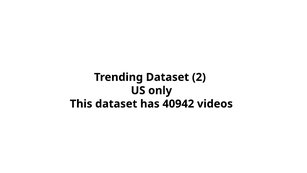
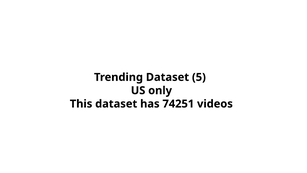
2: 2 -> 5 (199, 77)
40942: 40942 -> 74251 (178, 104)
